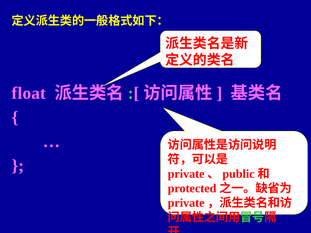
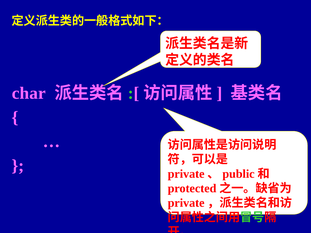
float: float -> char (29, 93)
